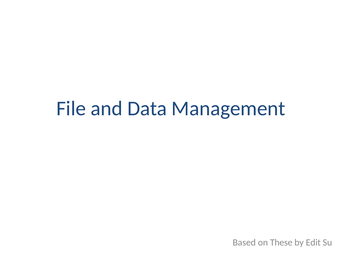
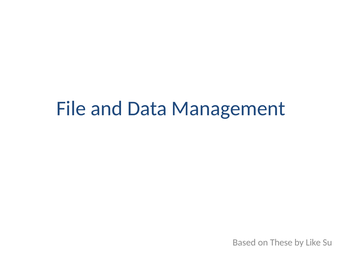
Edit: Edit -> Like (313, 243)
